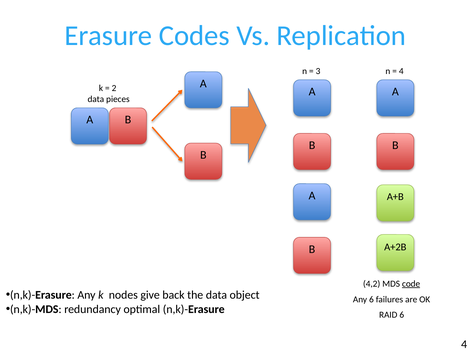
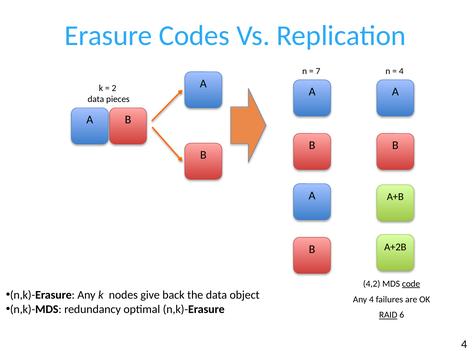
3: 3 -> 7 (318, 71)
Any 6: 6 -> 4 (371, 300)
RAID underline: none -> present (388, 315)
